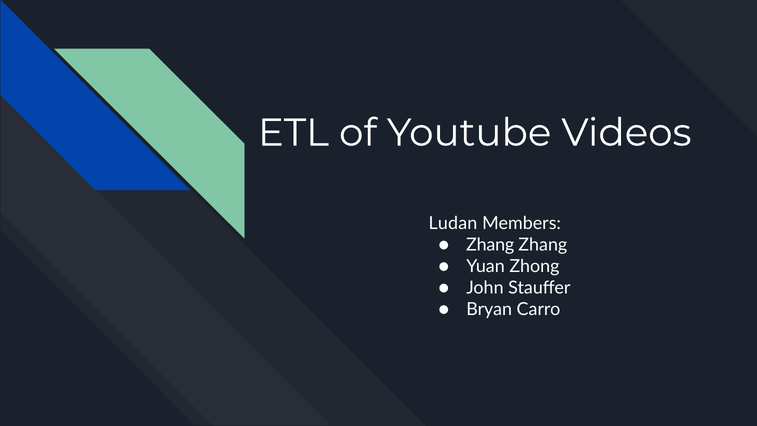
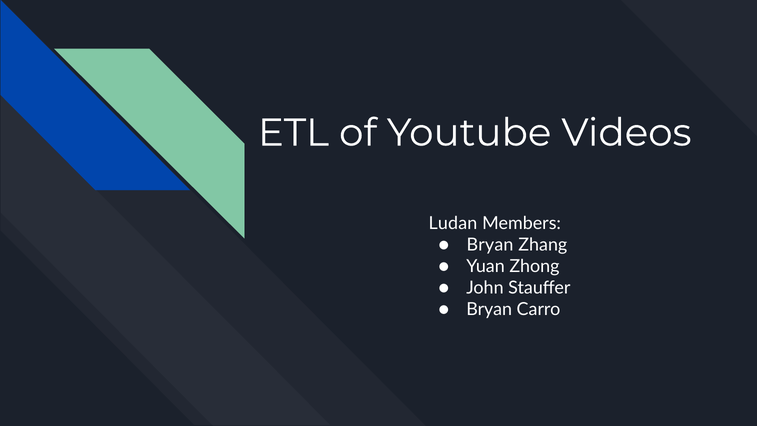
Zhang: Zhang -> Bryan (490, 245)
